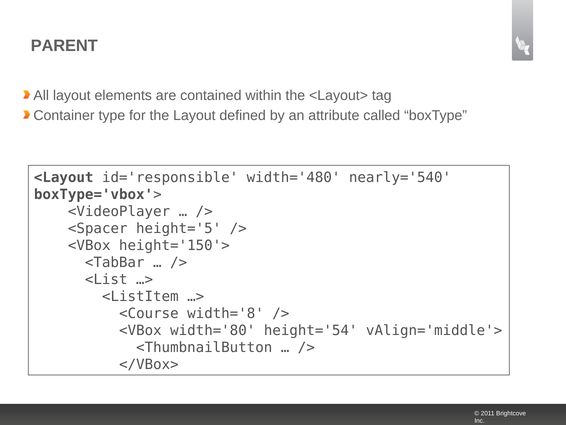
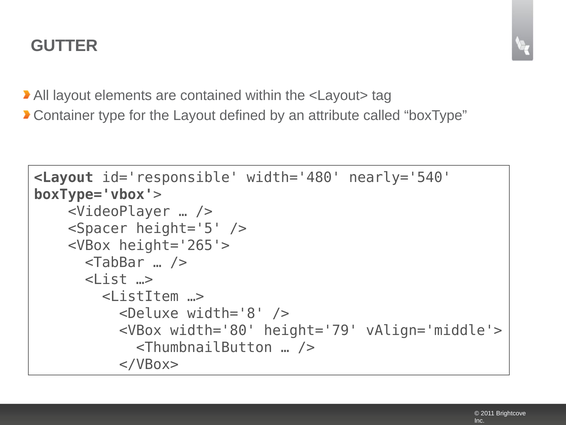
PARENT: PARENT -> GUTTER (64, 46)
height='150'>: height='150'> -> height='265'> (174, 245)
<Course: <Course -> <Deluxe (149, 313)
height='54: height='54 -> height='79 (311, 330)
